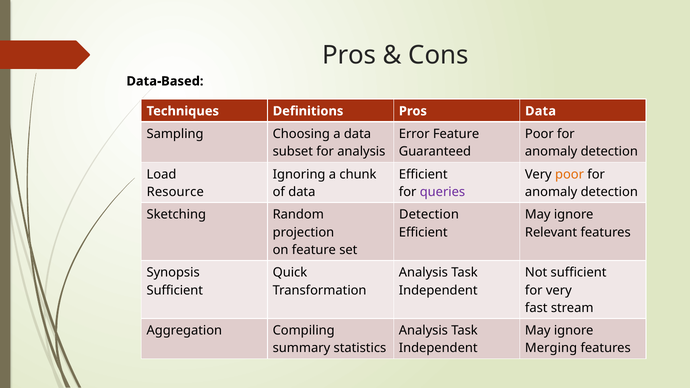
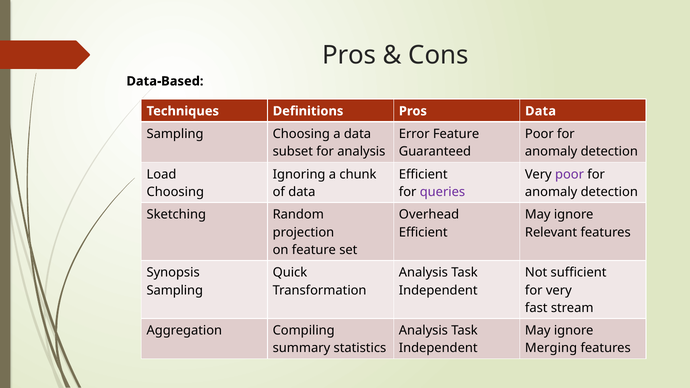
poor colour: orange -> purple (570, 174)
Resource: Resource -> Choosing (175, 192)
Detection: Detection -> Overhead (429, 215)
Sufficient: Sufficient -> Sampling (175, 290)
